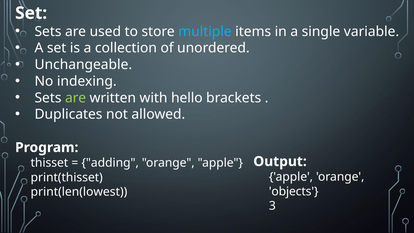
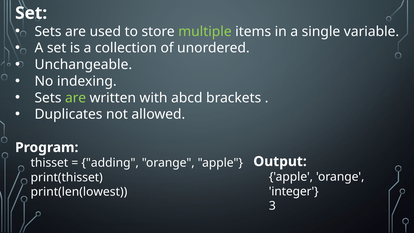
multiple colour: light blue -> light green (205, 31)
hello: hello -> abcd (187, 98)
objects: objects -> integer (294, 191)
